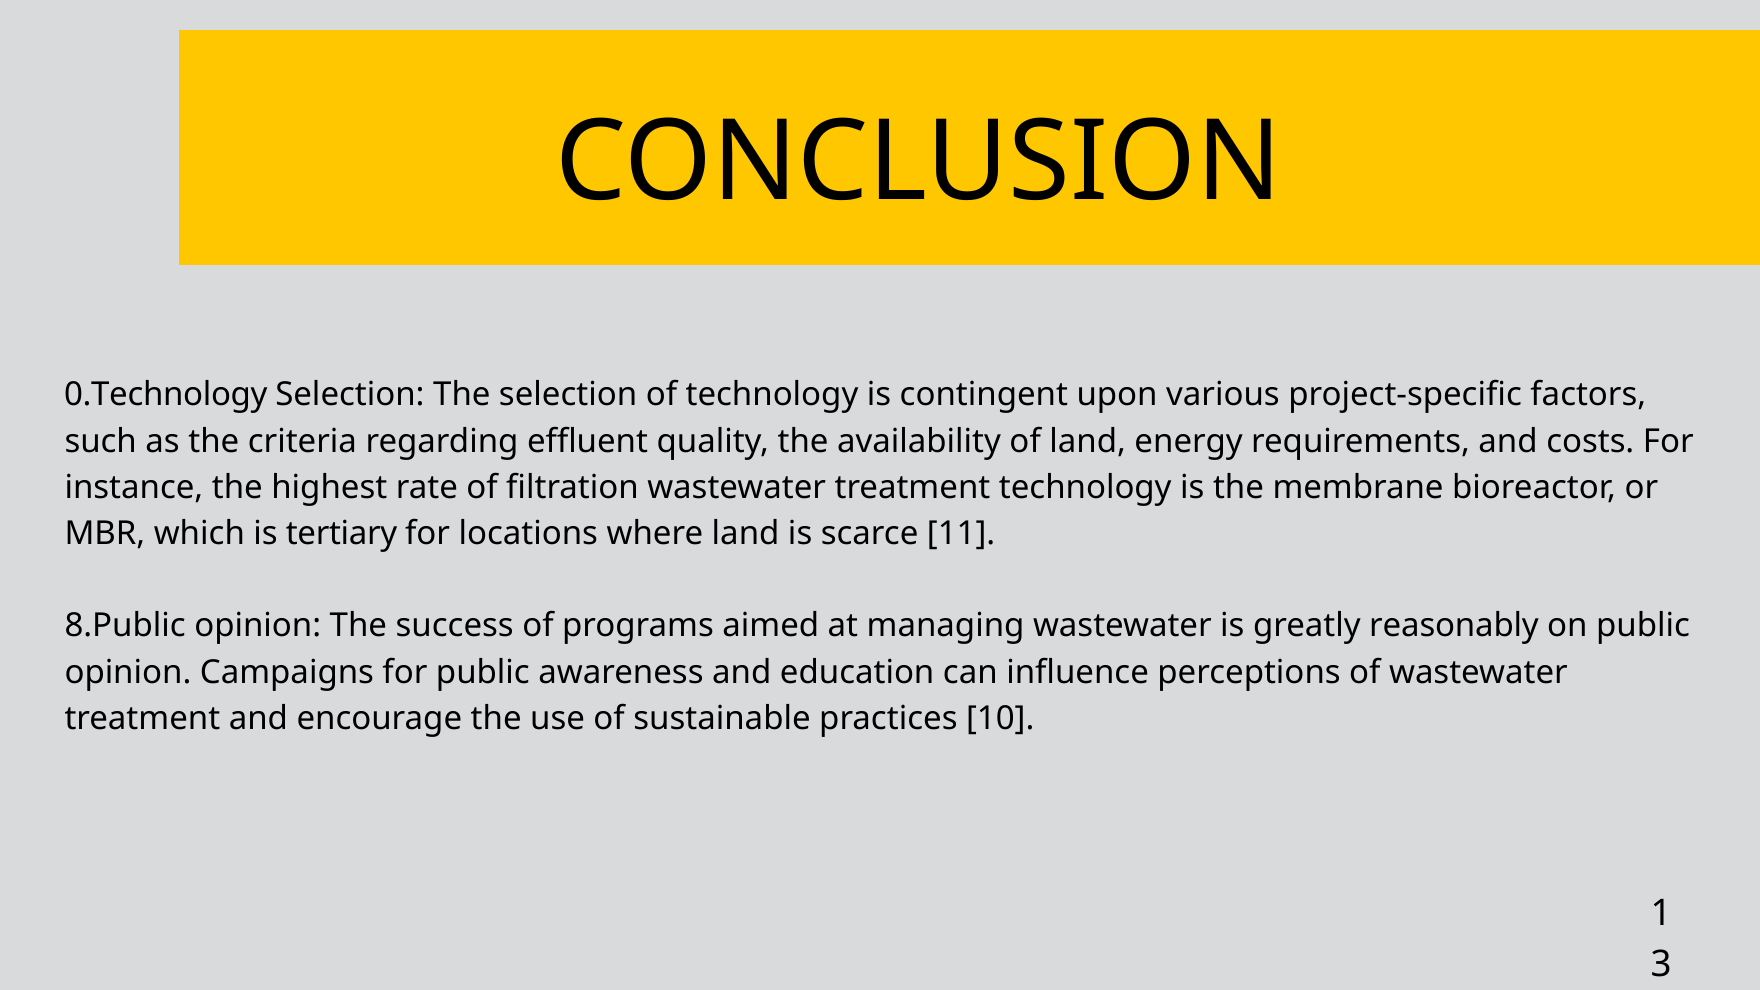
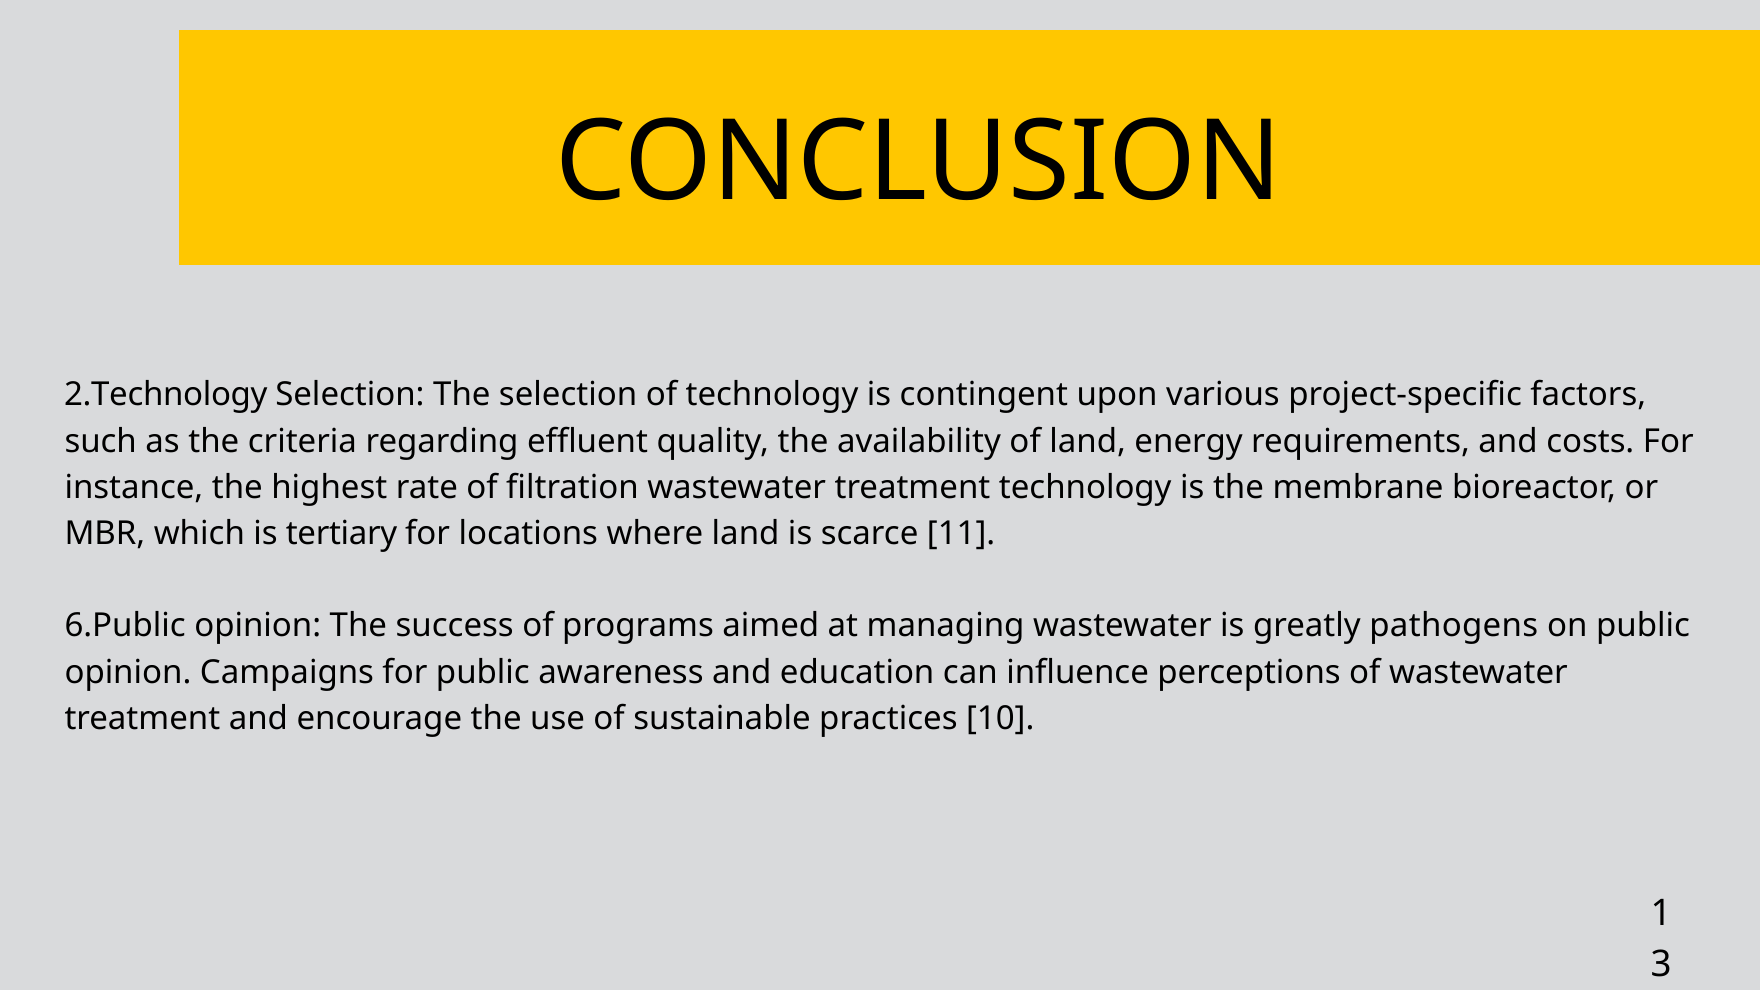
0.Technology: 0.Technology -> 2.Technology (166, 395)
8.Public: 8.Public -> 6.Public (125, 626)
reasonably: reasonably -> pathogens (1454, 626)
